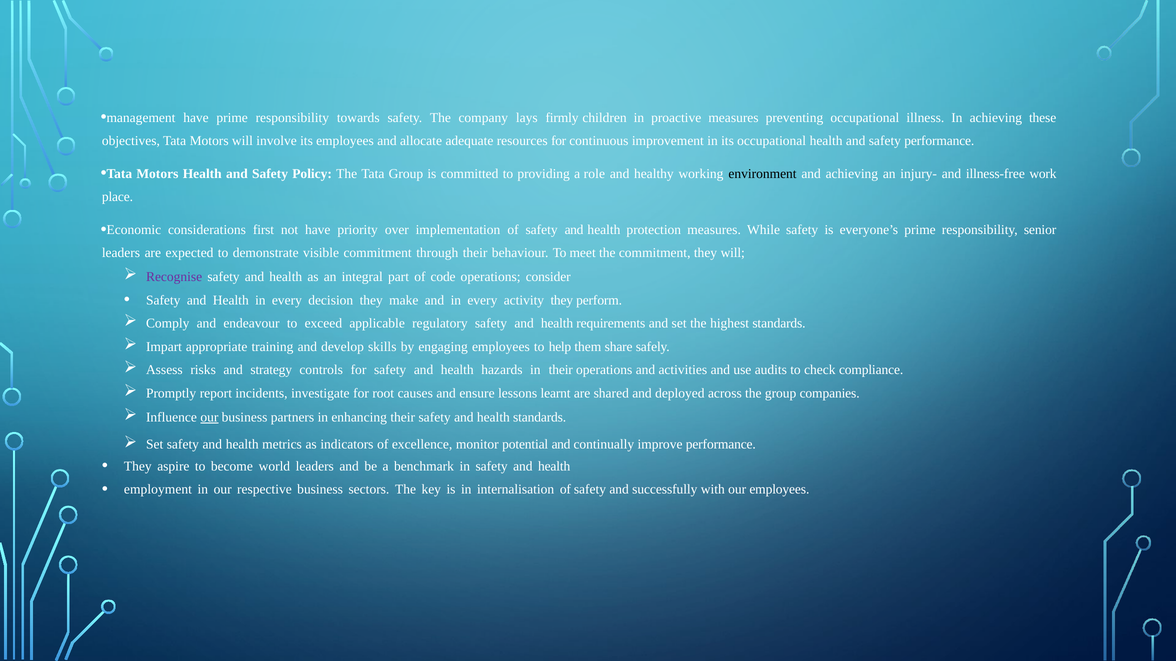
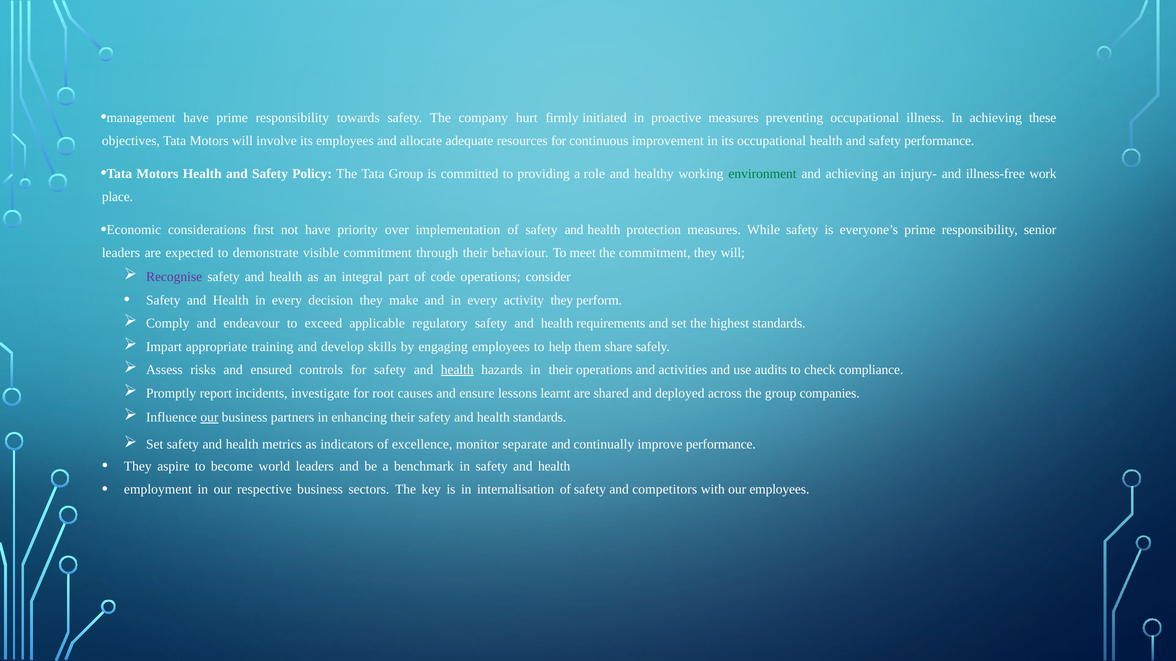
lays: lays -> hurt (527, 118)
children: children -> initiated (605, 118)
environment colour: black -> green (763, 174)
strategy: strategy -> ensured (271, 370)
health underline: none -> present (457, 370)
potential: potential -> separate (525, 445)
successfully: successfully -> competitors (665, 490)
